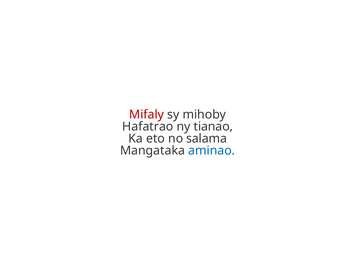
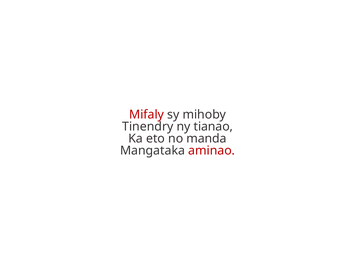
Hafatrao: Hafatrao -> Tinendry (148, 127)
salama: salama -> manda (207, 139)
aminao colour: blue -> red (212, 151)
